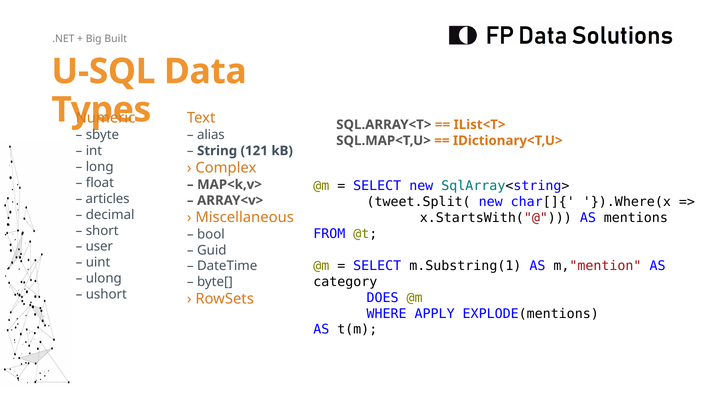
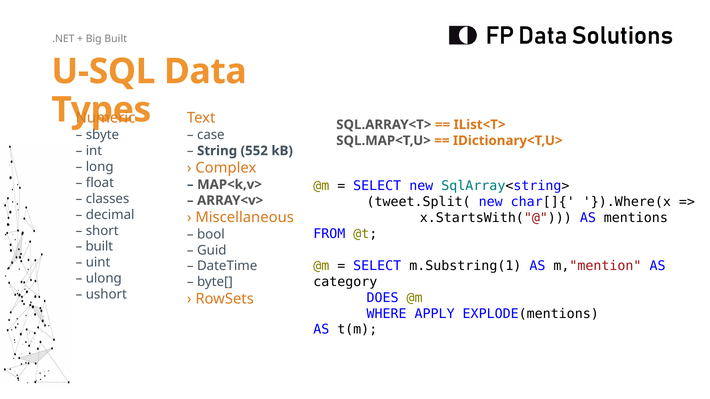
alias: alias -> case (211, 135)
121: 121 -> 552 (254, 151)
articles: articles -> classes (108, 199)
user: user -> built (99, 247)
